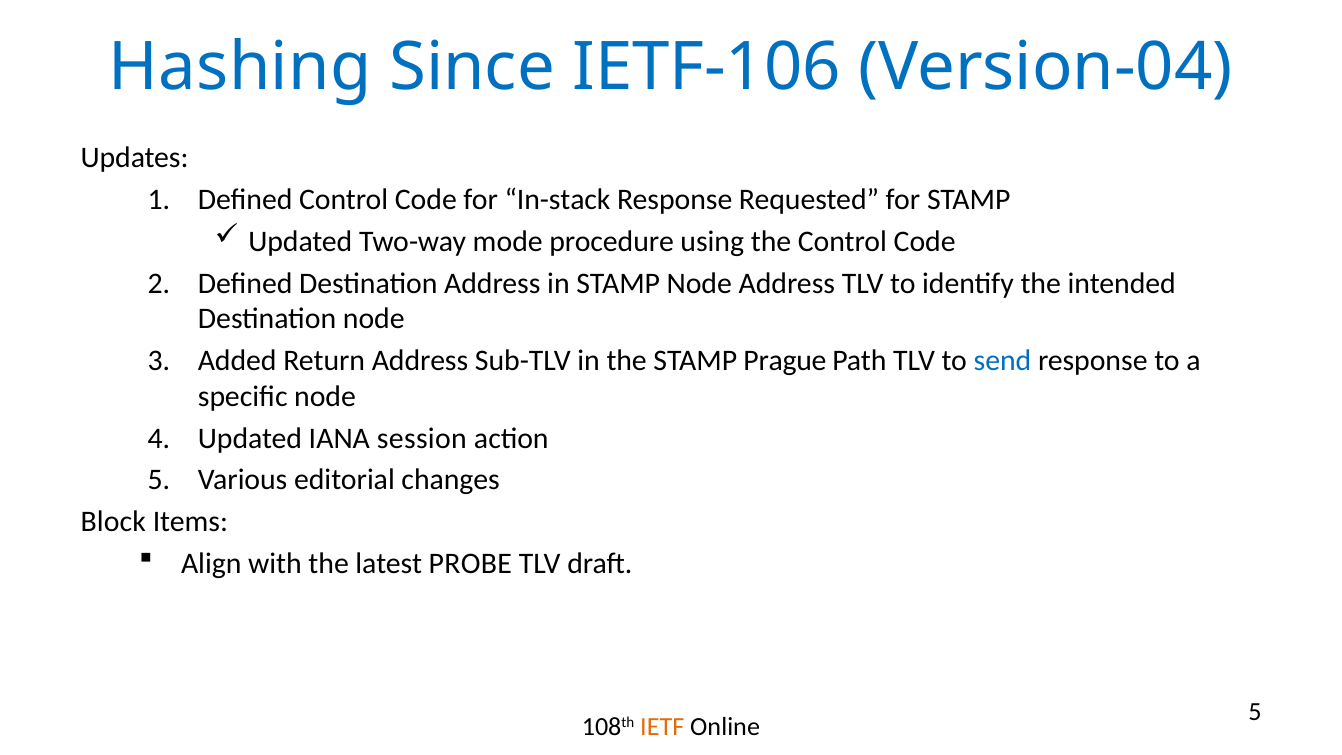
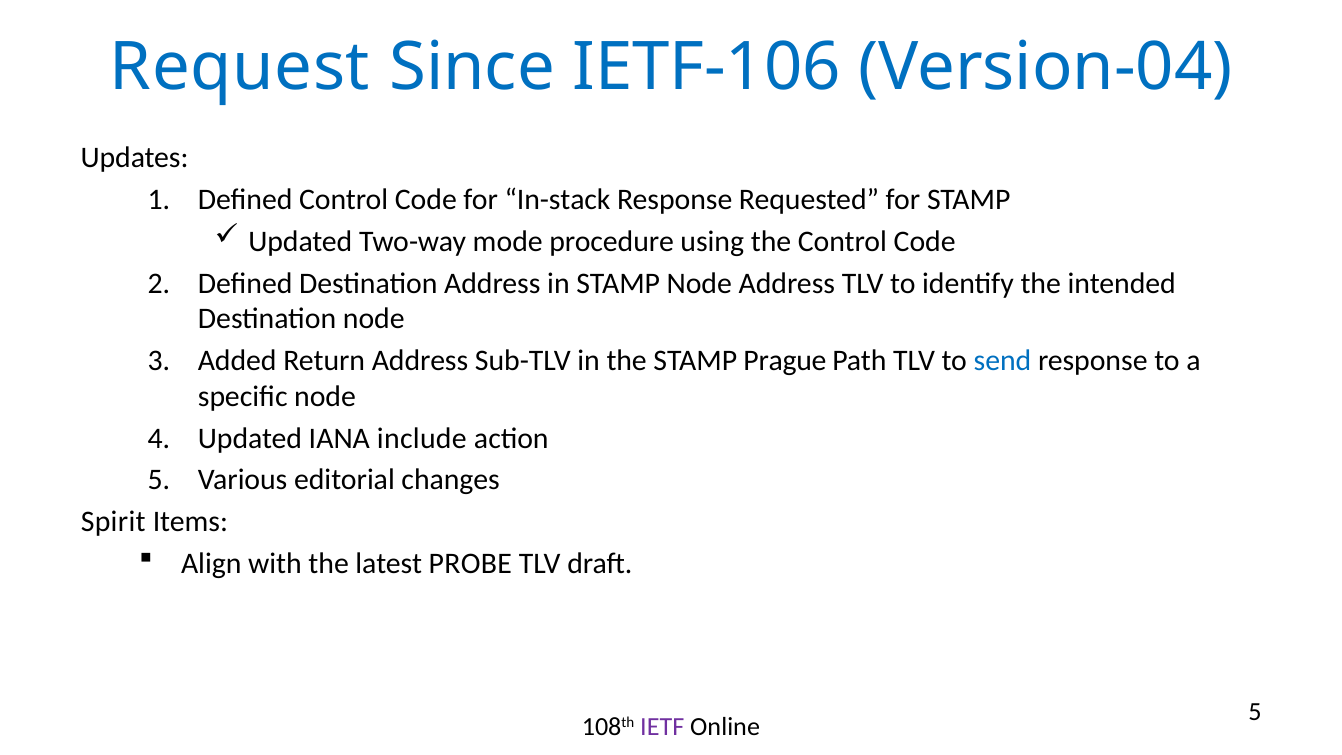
Hashing: Hashing -> Request (240, 68)
session: session -> include (422, 438)
Block: Block -> Spirit (113, 522)
IETF colour: orange -> purple (662, 727)
